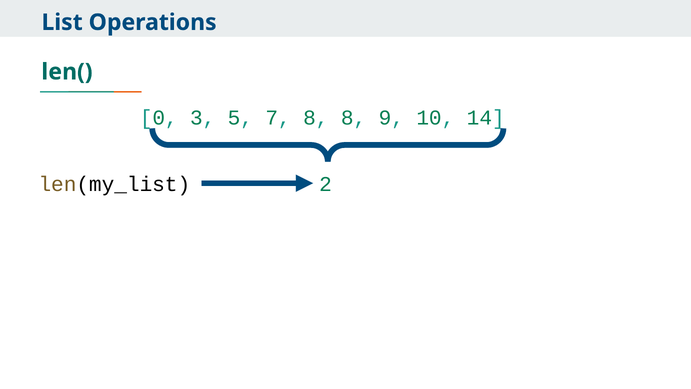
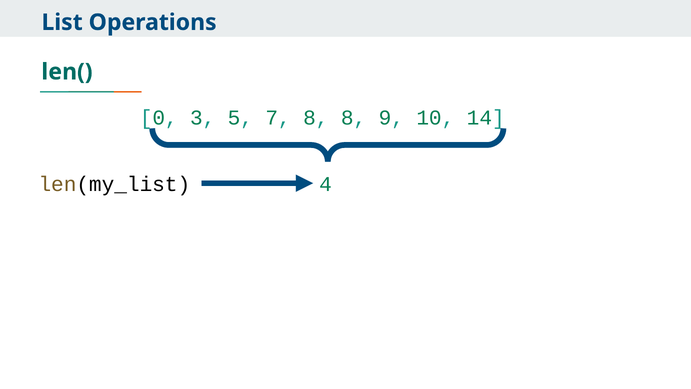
2: 2 -> 4 (326, 184)
